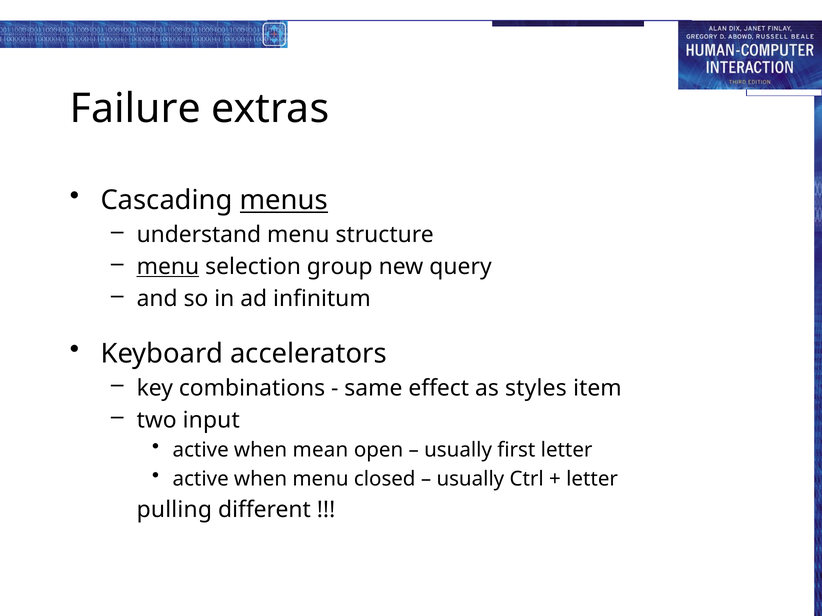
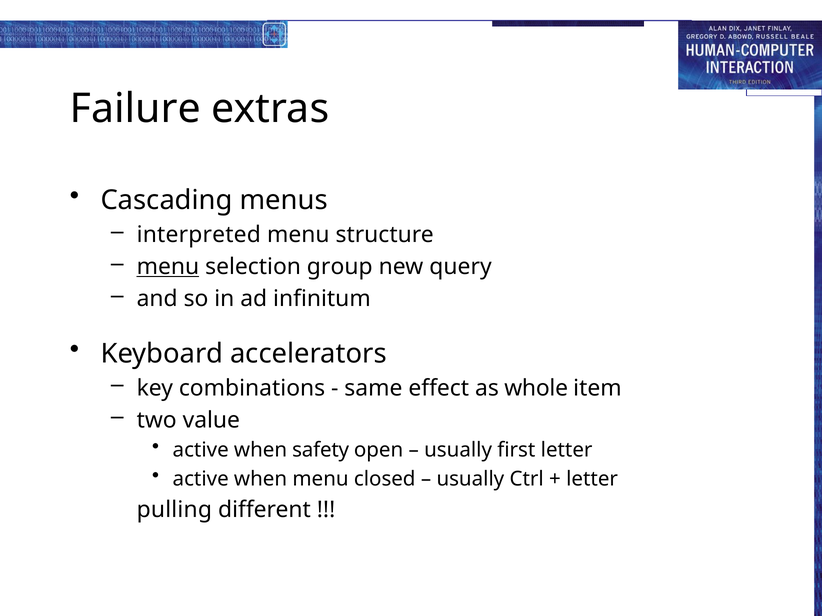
menus underline: present -> none (284, 201)
understand: understand -> interpreted (199, 235)
styles: styles -> whole (536, 388)
input: input -> value (211, 420)
mean: mean -> safety (321, 450)
